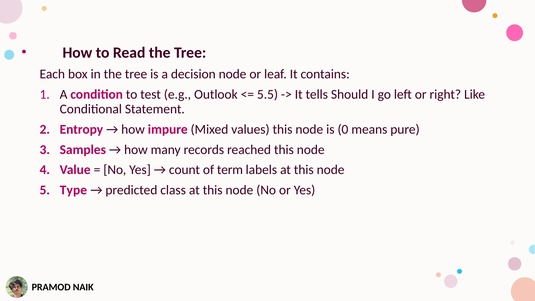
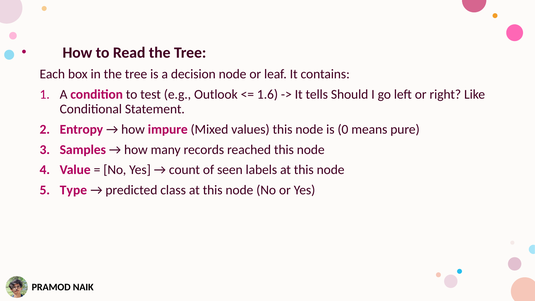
5.5: 5.5 -> 1.6 (267, 94)
term: term -> seen (230, 170)
